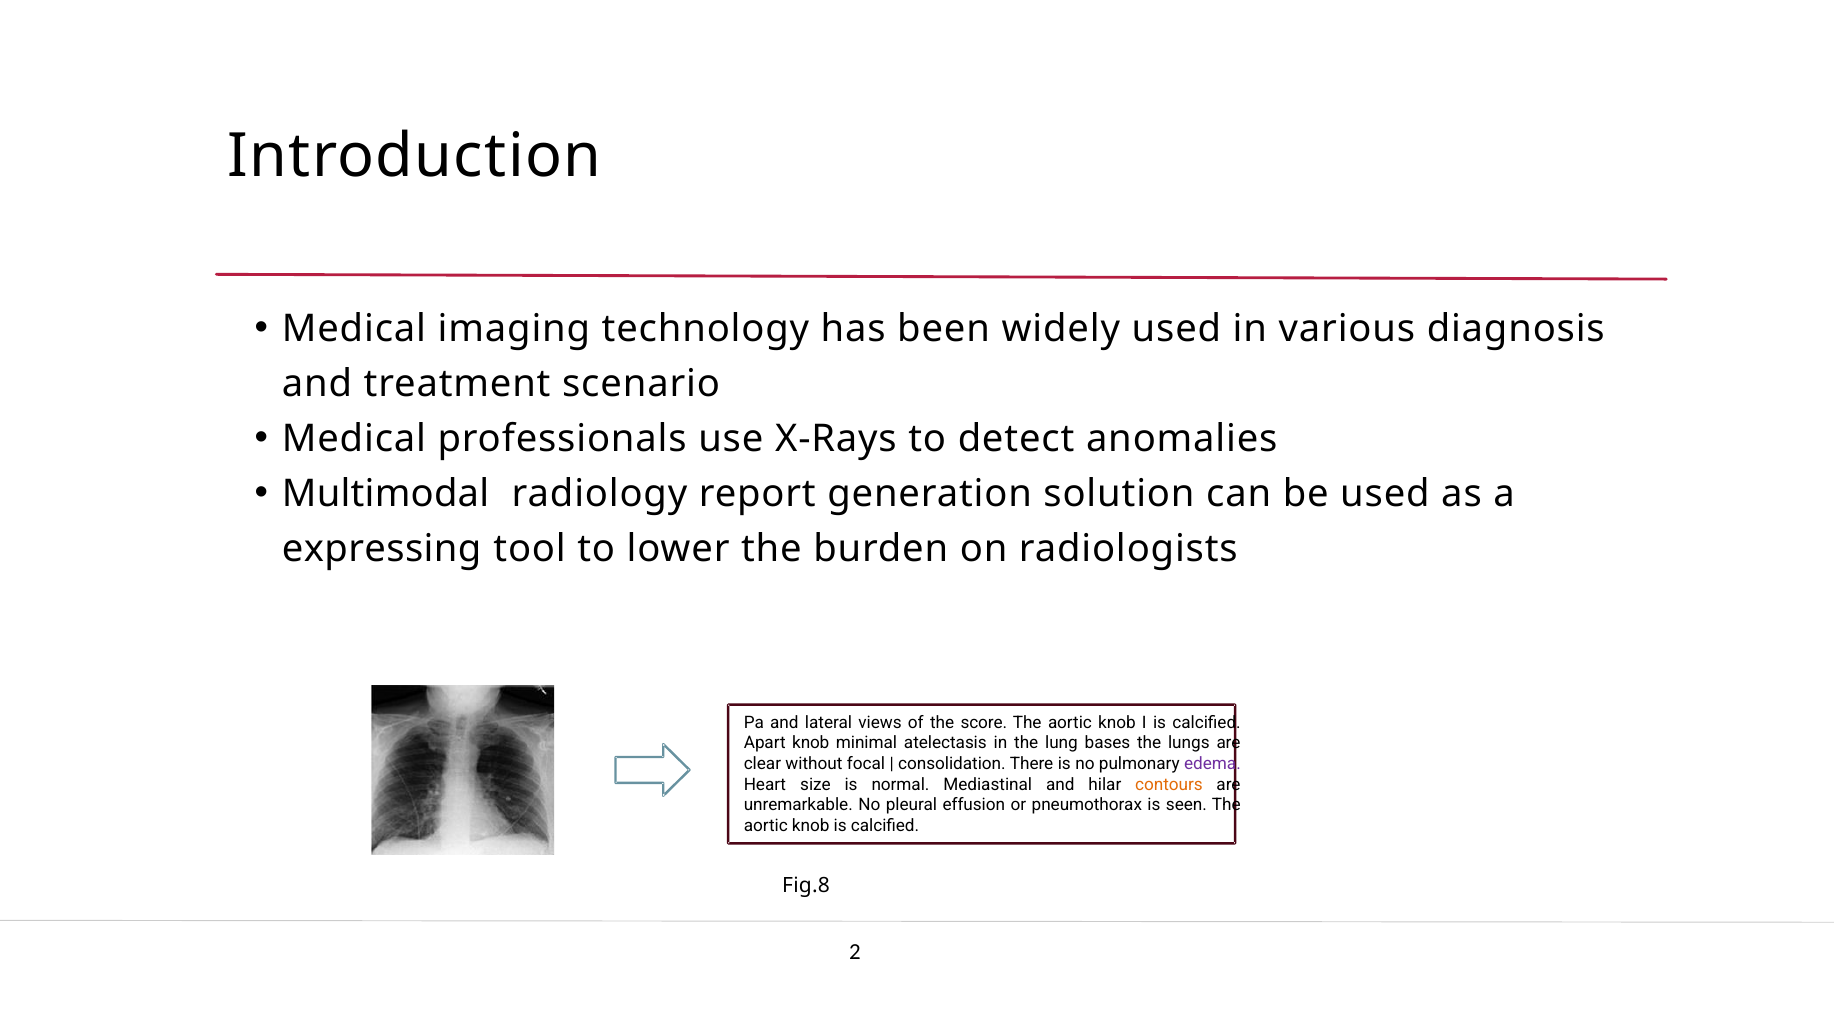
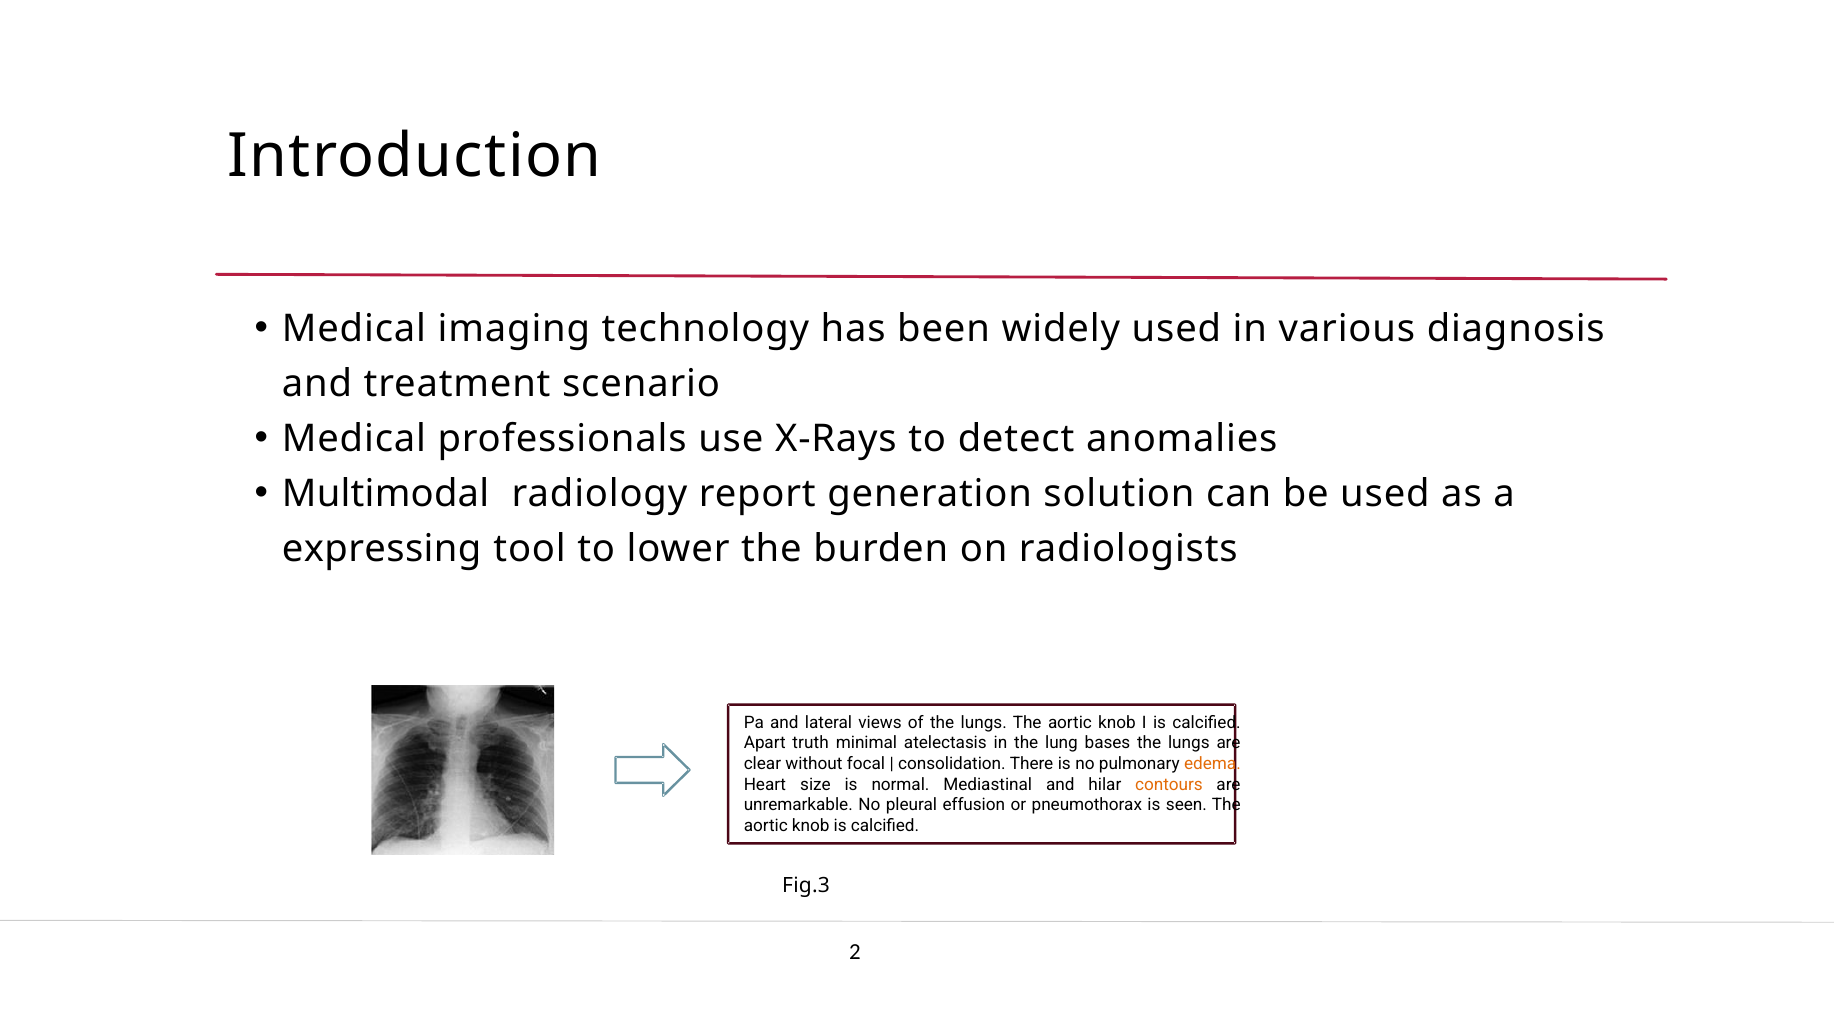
of the score: score -> lungs (984, 723)
Apart knob: knob -> truth (811, 744)
edema colour: purple -> orange (1212, 764)
Fig.8: Fig.8 -> Fig.3 (806, 887)
